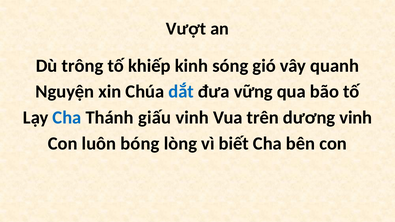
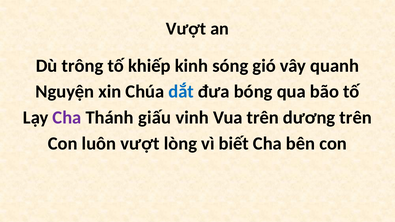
vững: vững -> bóng (253, 92)
Cha colour: blue -> purple (67, 118)
dương vinh: vinh -> trên (356, 118)
luôn bóng: bóng -> vượt (140, 144)
